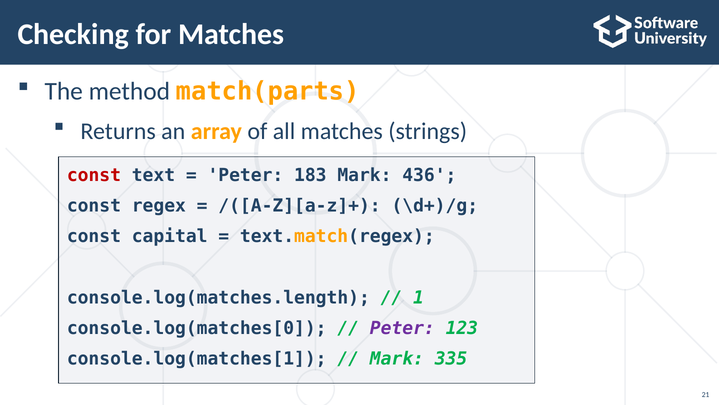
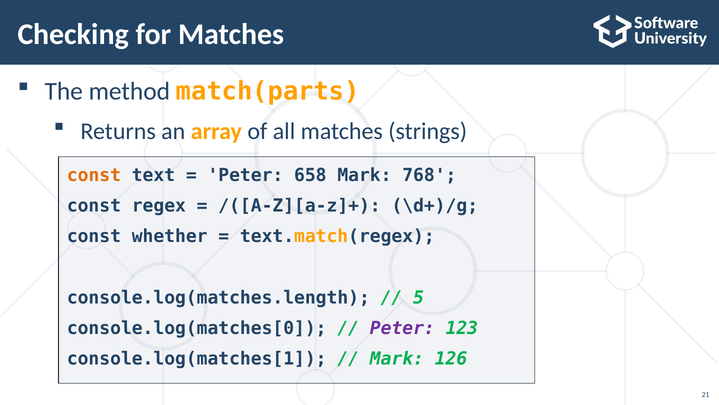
const colour: red -> orange (94, 175)
183: 183 -> 658 (310, 175)
436: 436 -> 768 (429, 175)
capital: capital -> whether (170, 236)
1: 1 -> 5 (419, 297)
335: 335 -> 126 (451, 358)
